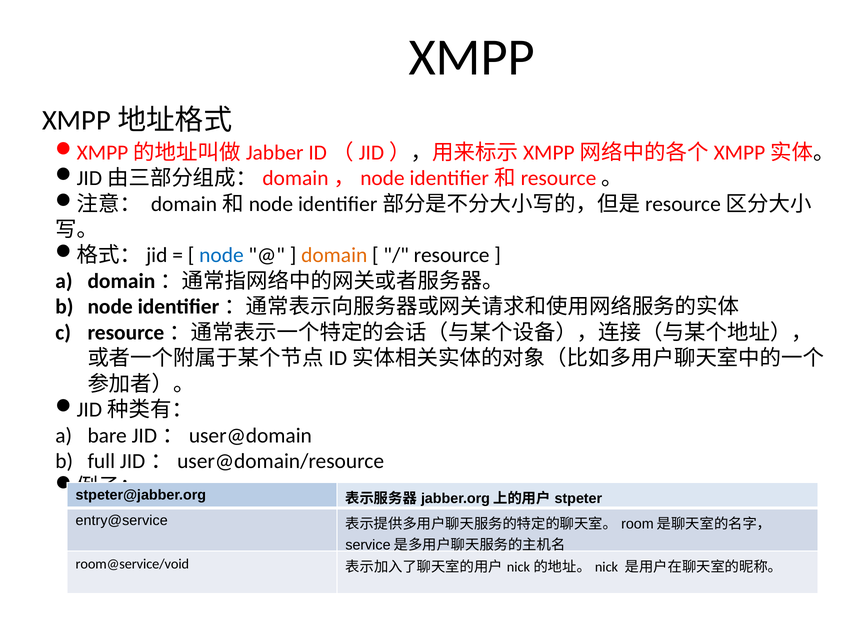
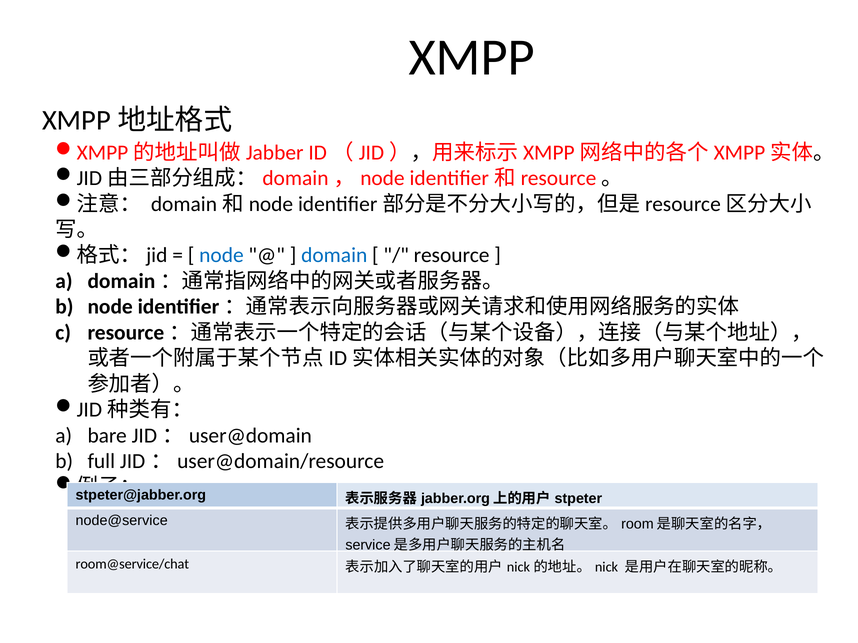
domain colour: orange -> blue (334, 256)
entry@service: entry@service -> node@service (122, 521)
room@service/void: room@service/void -> room@service/chat (132, 565)
